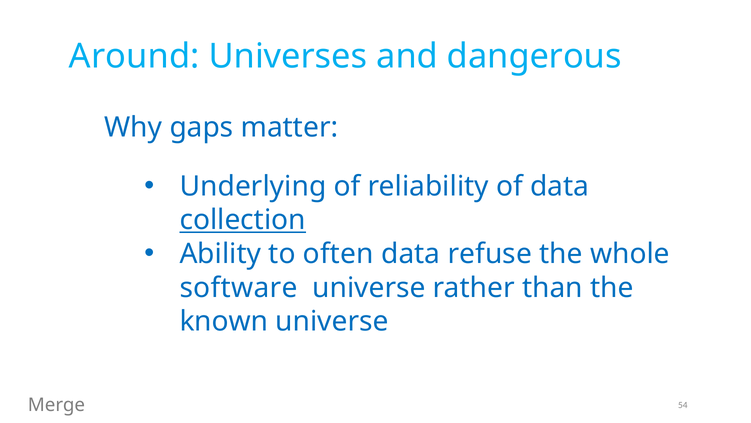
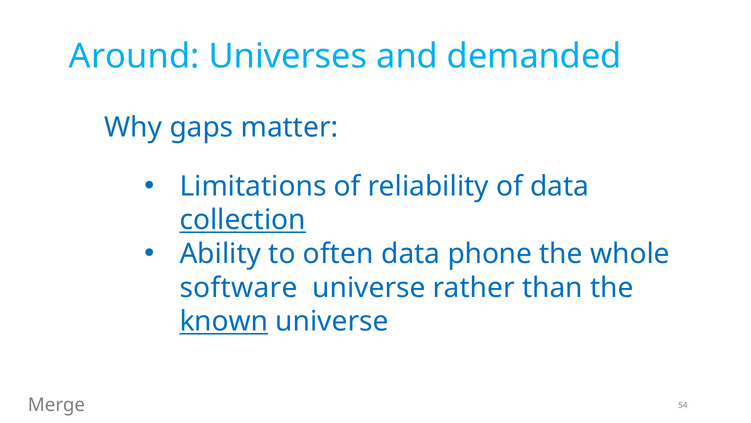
dangerous: dangerous -> demanded (534, 56)
Underlying: Underlying -> Limitations (253, 186)
refuse: refuse -> phone (490, 254)
known underline: none -> present (224, 321)
